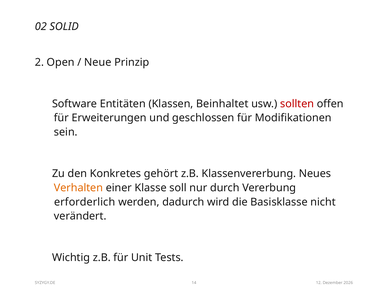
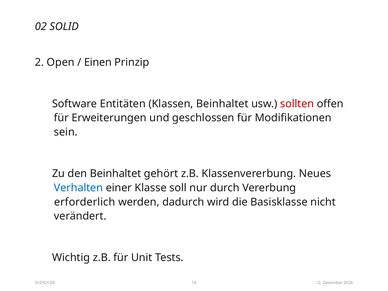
Neue: Neue -> Einen (98, 62)
den Konkretes: Konkretes -> Beinhaltet (116, 174)
Verhalten colour: orange -> blue (78, 188)
